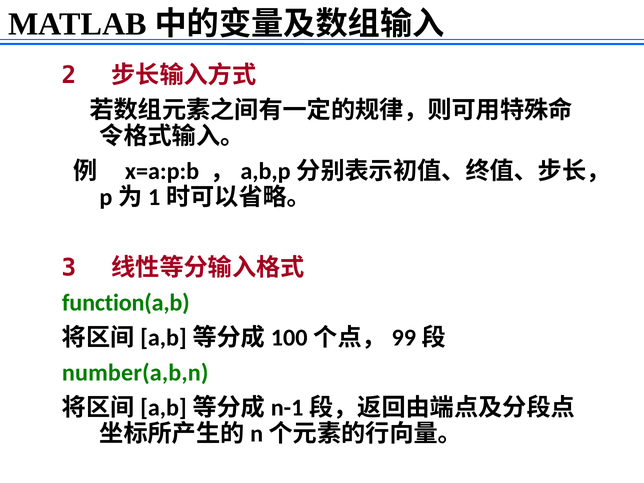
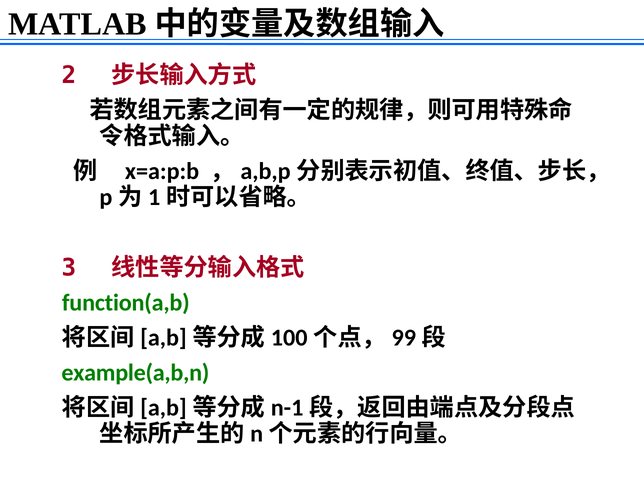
number(a,b,n: number(a,b,n -> example(a,b,n (135, 373)
